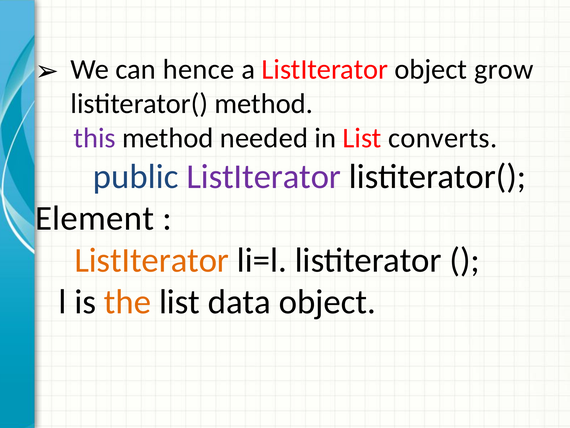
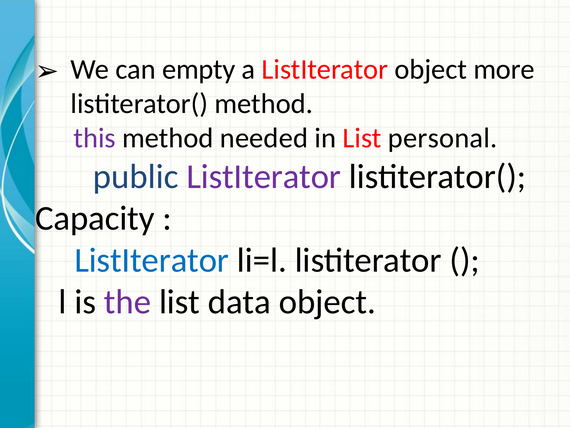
hence: hence -> empty (199, 69)
grow: grow -> more (504, 69)
converts: converts -> personal (443, 138)
Element: Element -> Capacity (95, 218)
ListIterator colour: orange -> blue (152, 260)
the colour: orange -> purple (127, 302)
